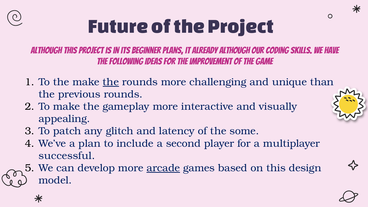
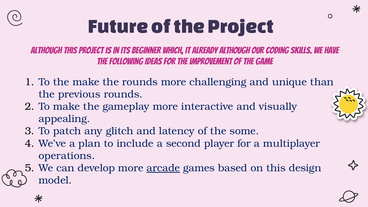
plans: plans -> which (173, 51)
the underline: present -> none (111, 82)
successful: successful -> operations (67, 156)
